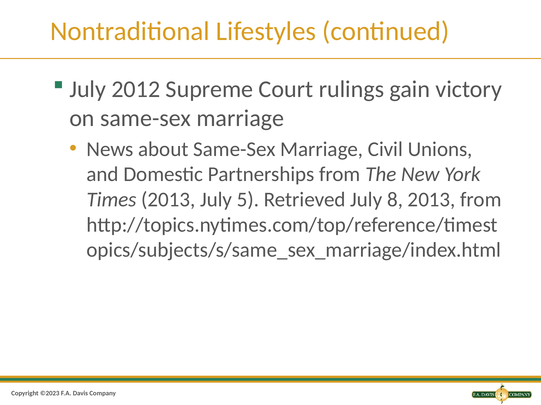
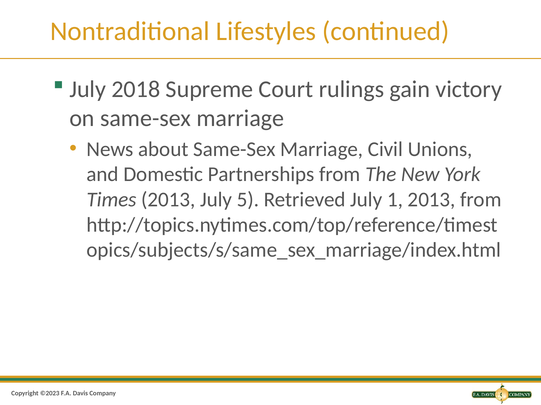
2012: 2012 -> 2018 (136, 90)
8: 8 -> 1 (395, 200)
